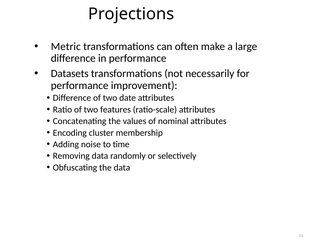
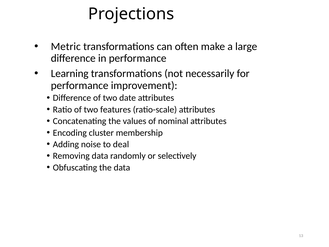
Datasets: Datasets -> Learning (70, 73)
time: time -> deal (121, 144)
